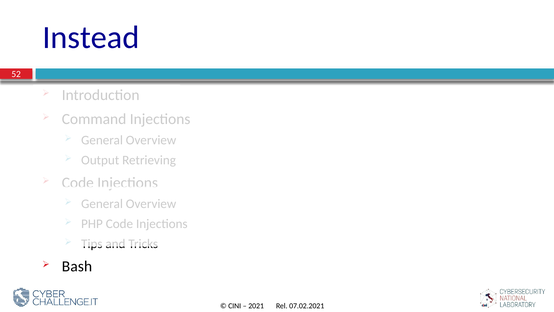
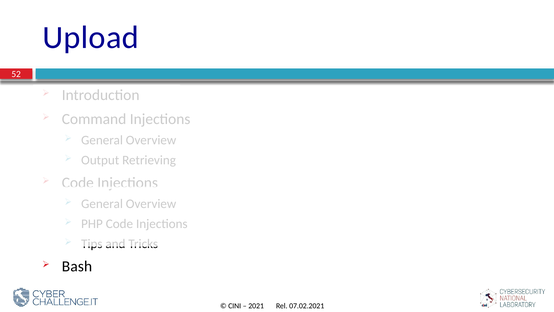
Instead: Instead -> Upload (91, 37)
